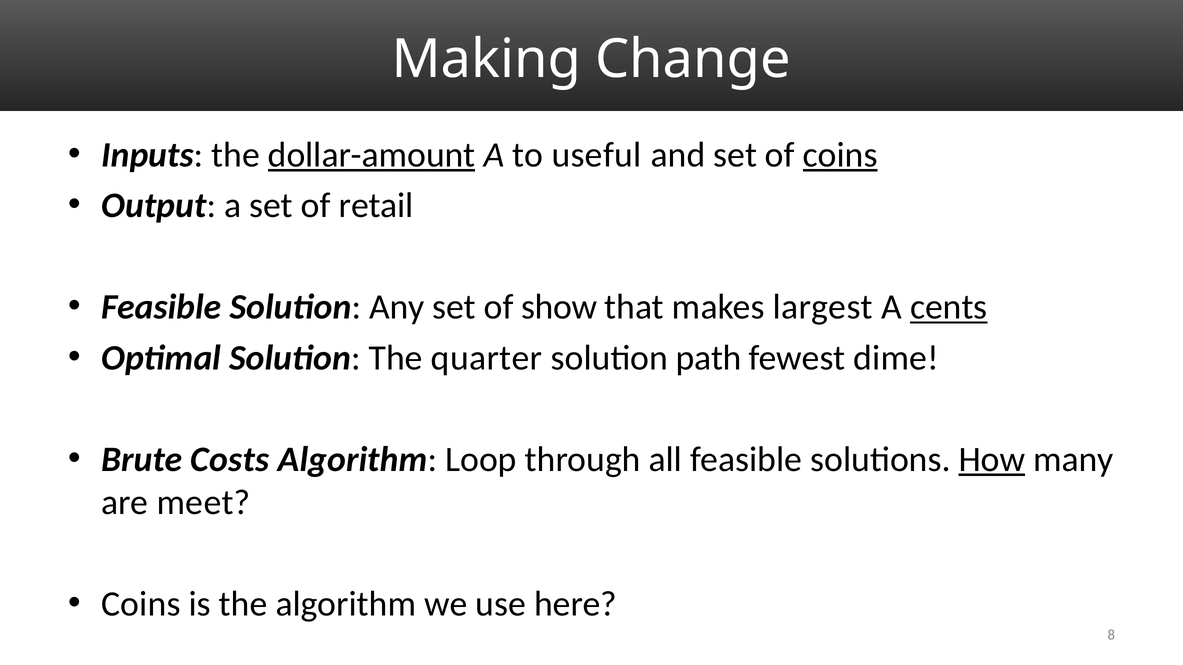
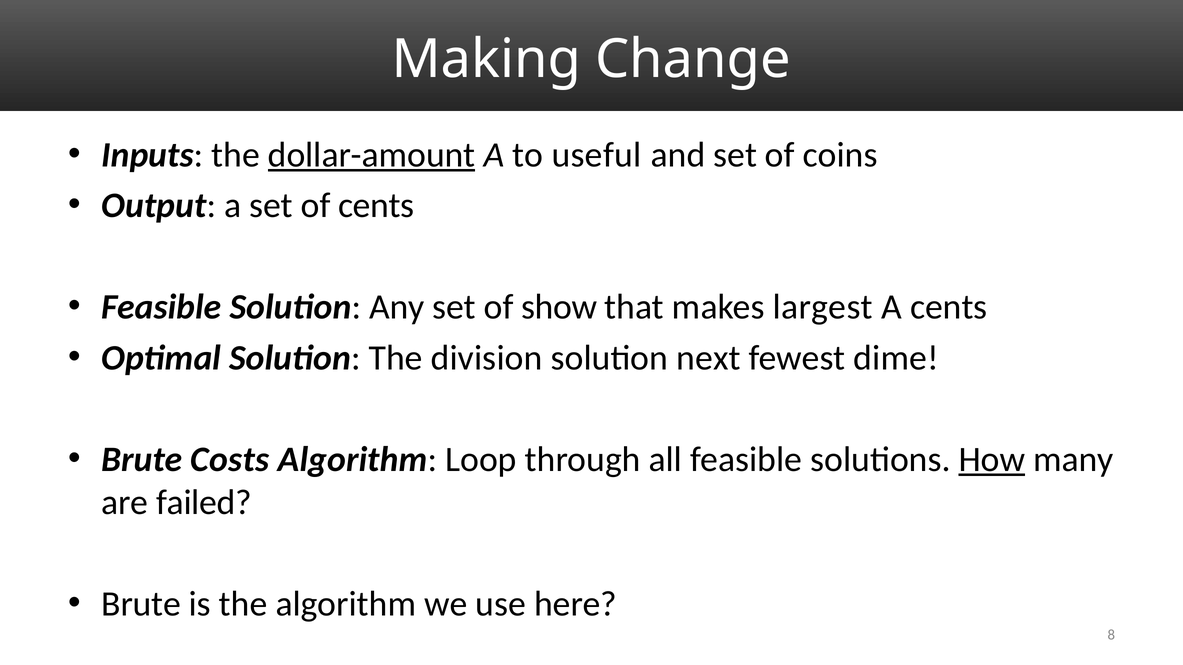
coins underline: present -> none (840, 155)
of retail: retail -> cents (376, 206)
cents underline: present -> none (949, 307)
quarter: quarter -> division (487, 358)
path: path -> next (708, 358)
meet: meet -> failed (204, 503)
Coins: Coins -> Brute (141, 604)
